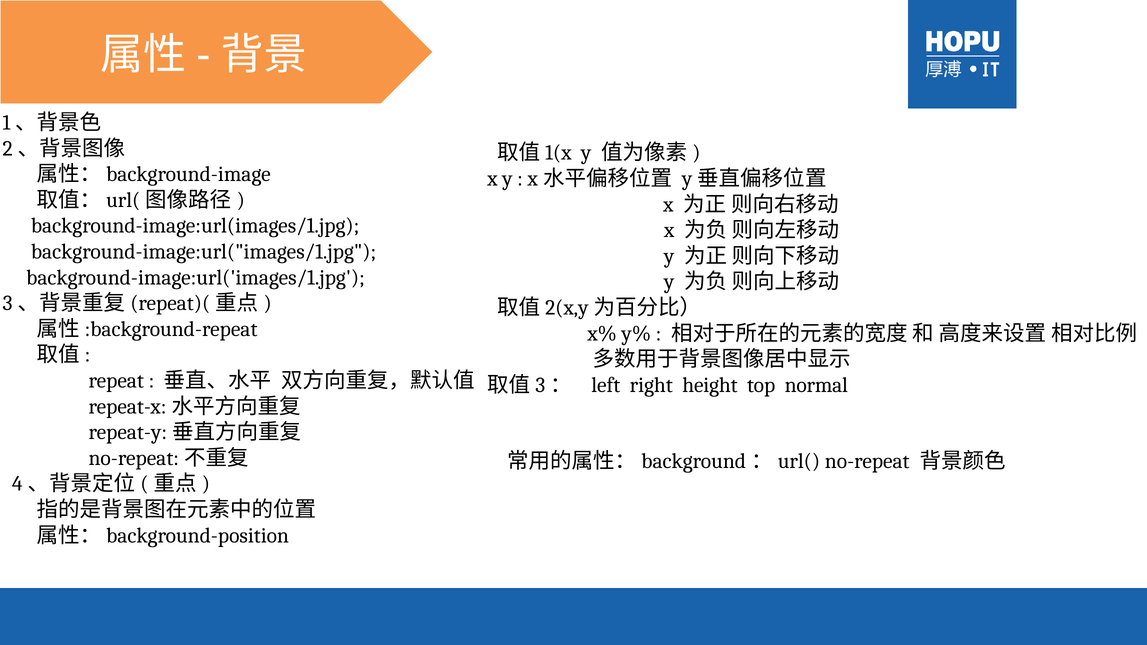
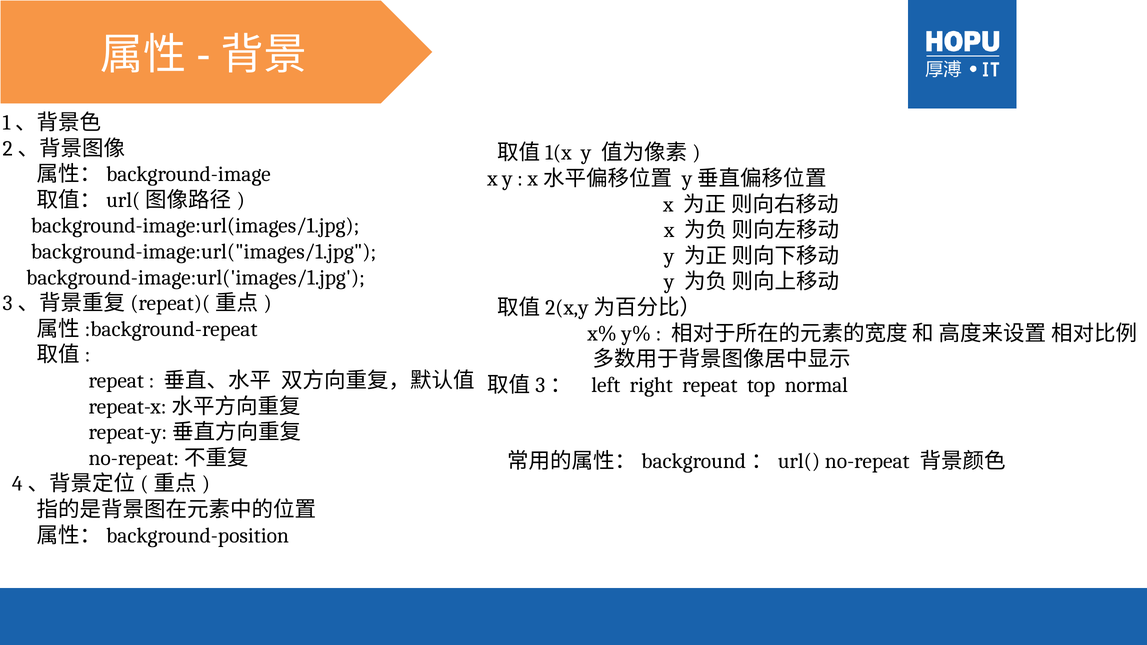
right height: height -> repeat (710, 385)
